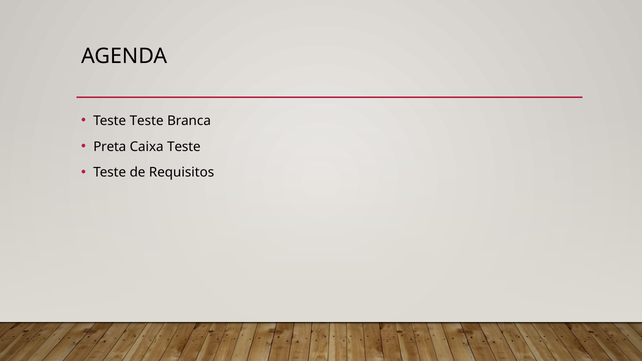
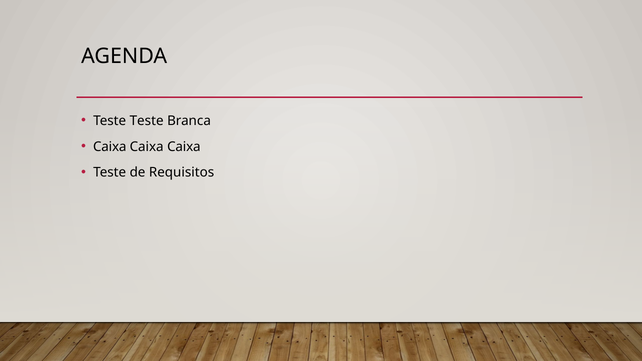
Preta: Preta -> Caixa (110, 147)
Teste: Teste -> Caixa (184, 147)
